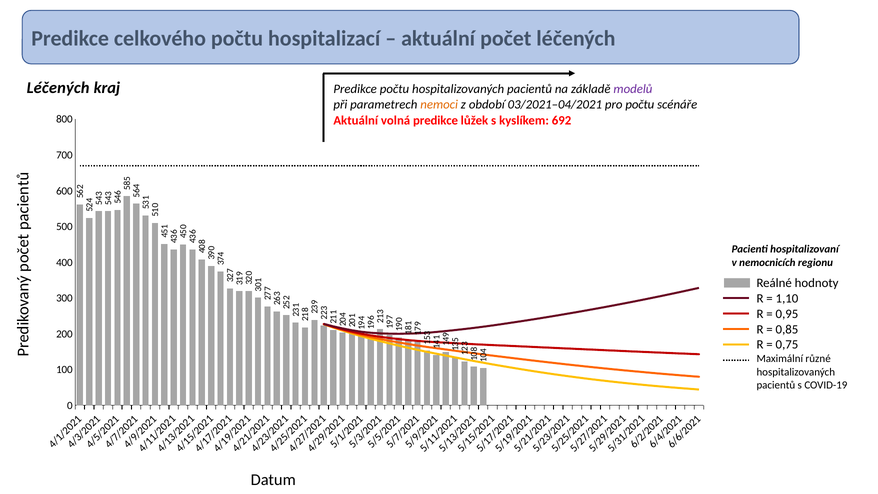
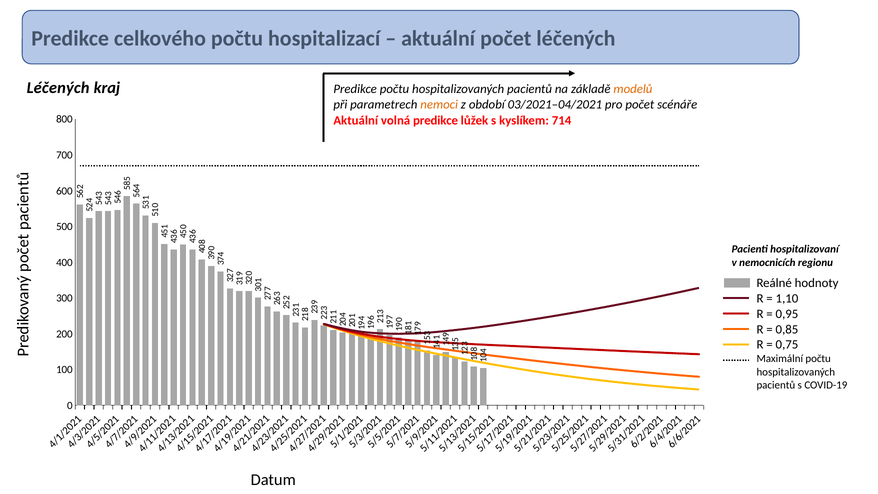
modelů colour: purple -> orange (633, 89)
pro počtu: počtu -> počet (640, 104)
692: 692 -> 714 (562, 120)
Maximální různé: různé -> počtu (818, 359)
